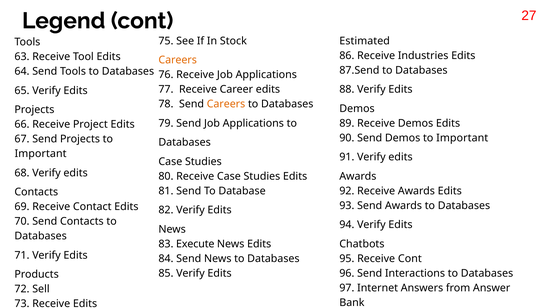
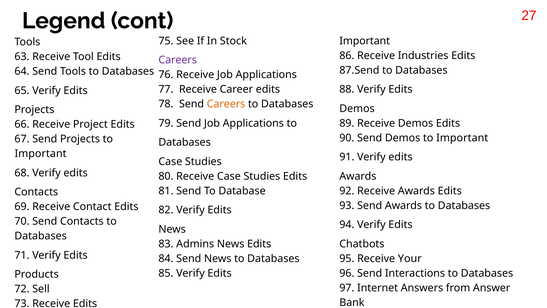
Estimated: Estimated -> Important (365, 41)
Careers colour: orange -> purple (178, 60)
Execute: Execute -> Admins (195, 244)
Receive Cont: Cont -> Your (410, 258)
